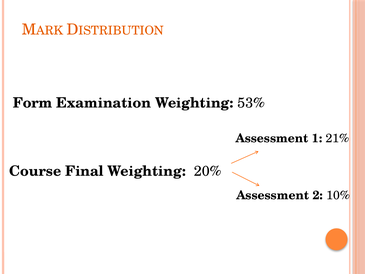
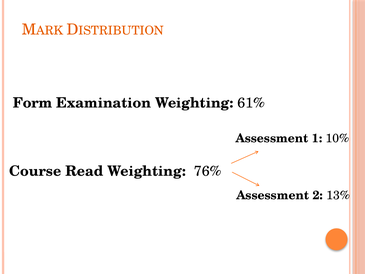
53%: 53% -> 61% (251, 103)
21%: 21% -> 10% (338, 138)
Final: Final -> Read (84, 171)
20%: 20% -> 76% (208, 171)
10%: 10% -> 13% (338, 195)
